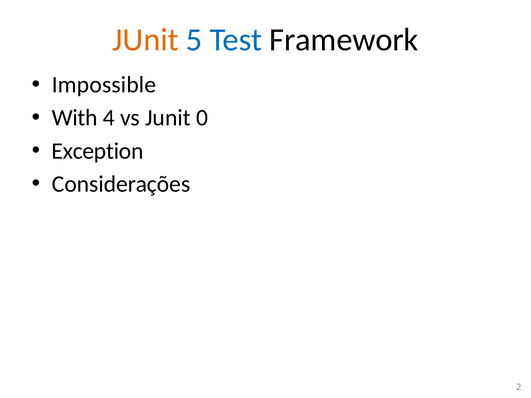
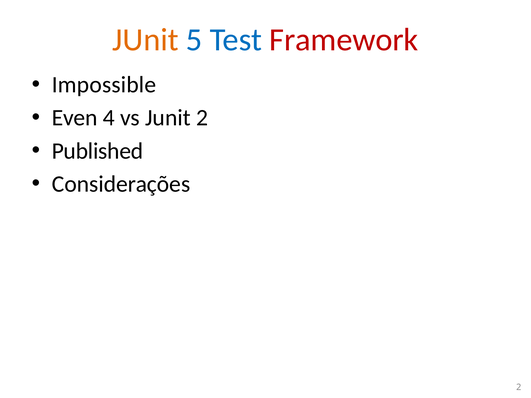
Framework colour: black -> red (344, 40)
With: With -> Even (75, 118)
Junit 0: 0 -> 2 (202, 118)
Exception: Exception -> Published (98, 151)
